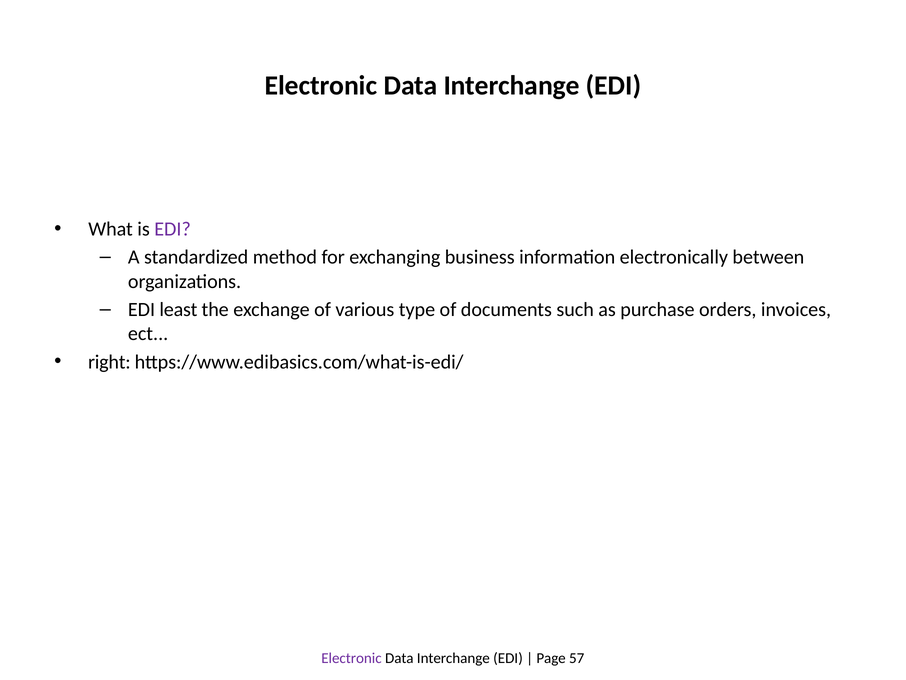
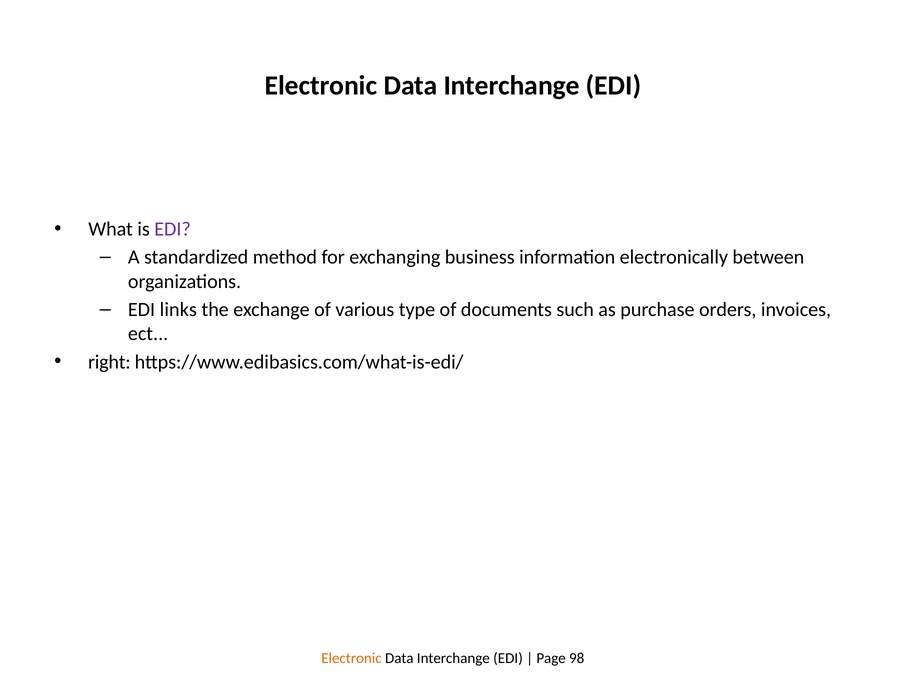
least: least -> links (178, 309)
Electronic colour: purple -> orange (351, 658)
57: 57 -> 98 (577, 658)
